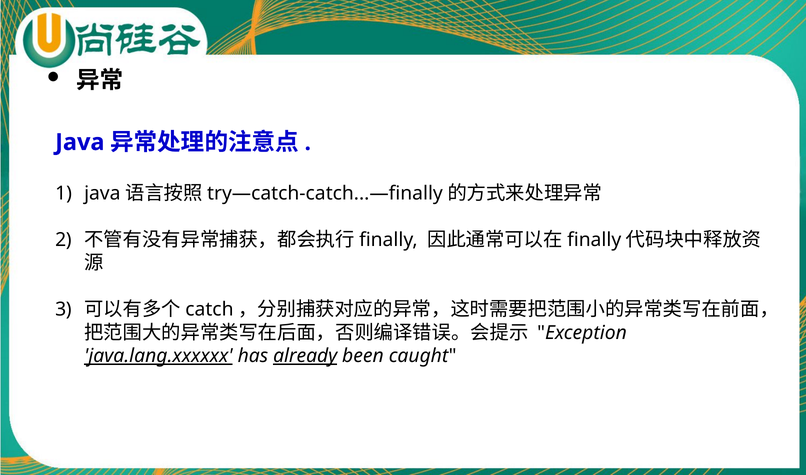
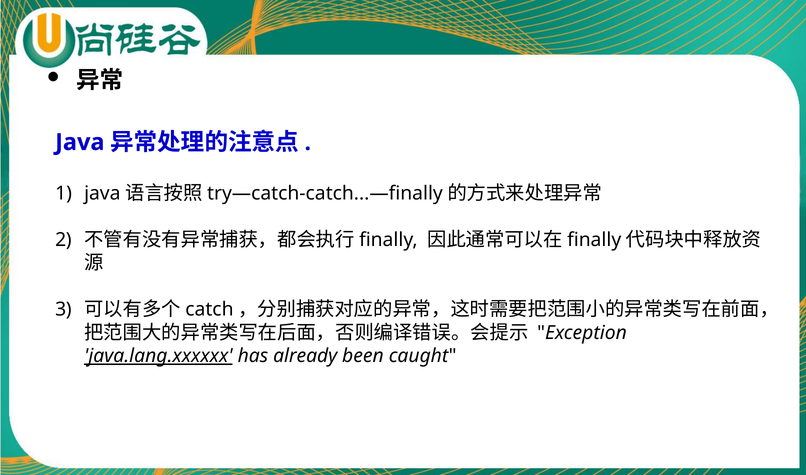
already underline: present -> none (305, 356)
